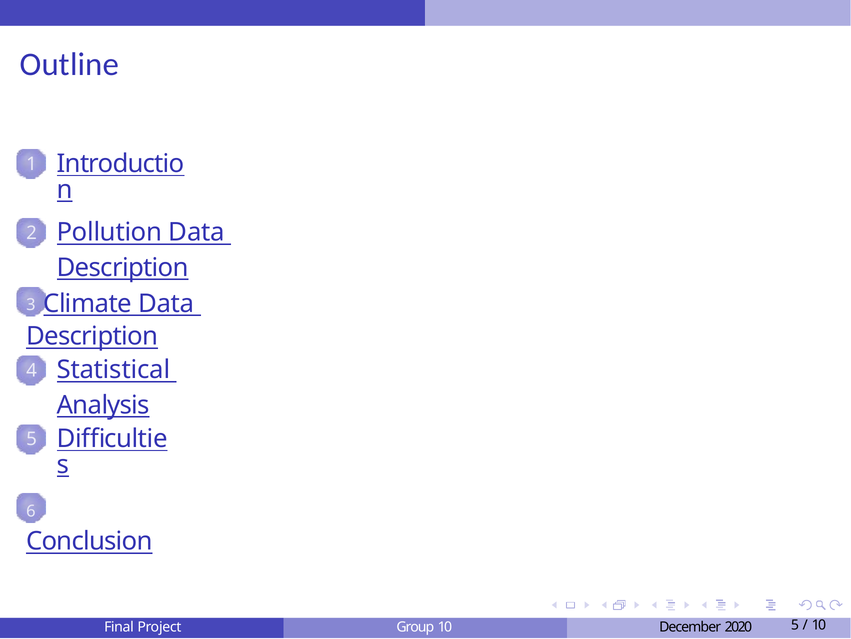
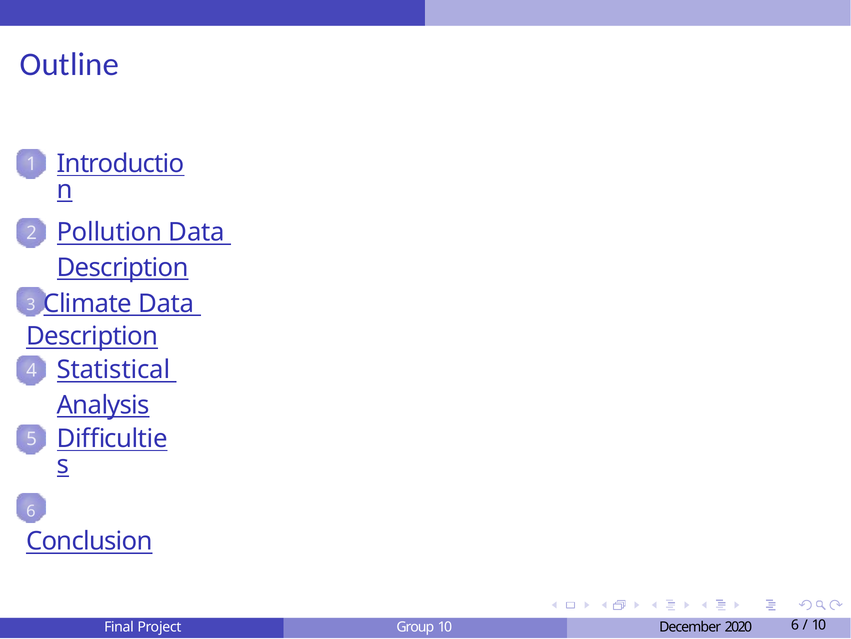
2020 5: 5 -> 6 (795, 625)
